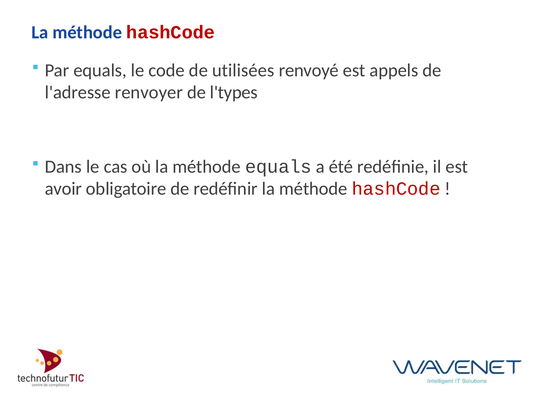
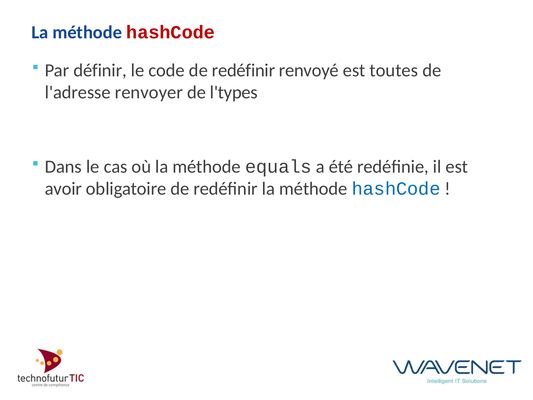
Par equals: equals -> définir (100, 70)
code de utilisées: utilisées -> redéfinir (243, 70)
appels: appels -> toutes (394, 70)
hashCode colour: red -> blue (396, 189)
